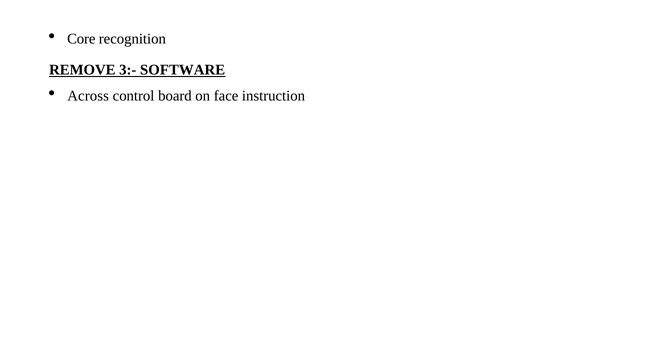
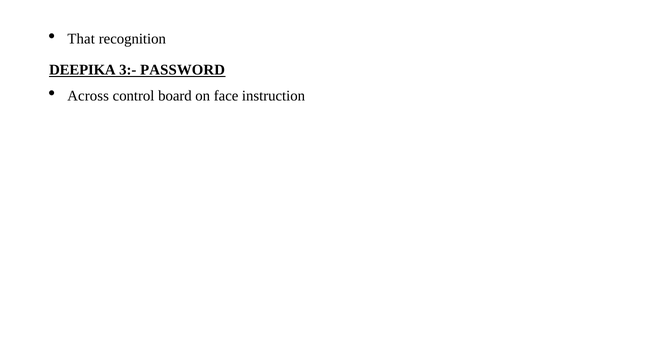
Core: Core -> That (81, 39)
REMOVE: REMOVE -> DEEPIKA (82, 70)
SOFTWARE: SOFTWARE -> PASSWORD (183, 70)
